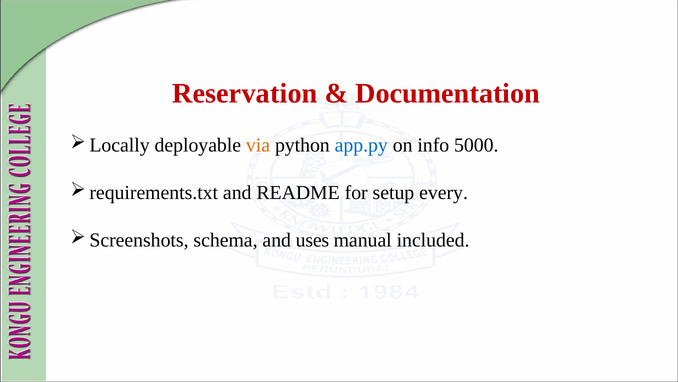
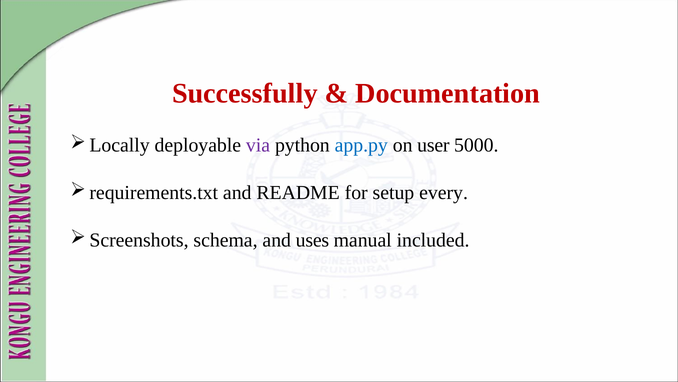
Reservation: Reservation -> Successfully (245, 93)
via colour: orange -> purple (258, 145)
info: info -> user (433, 145)
